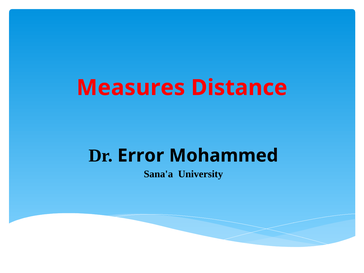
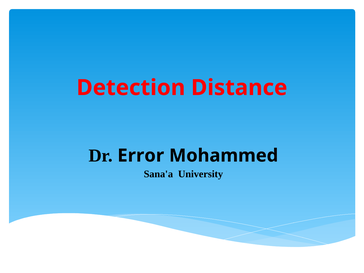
Measures: Measures -> Detection (131, 88)
